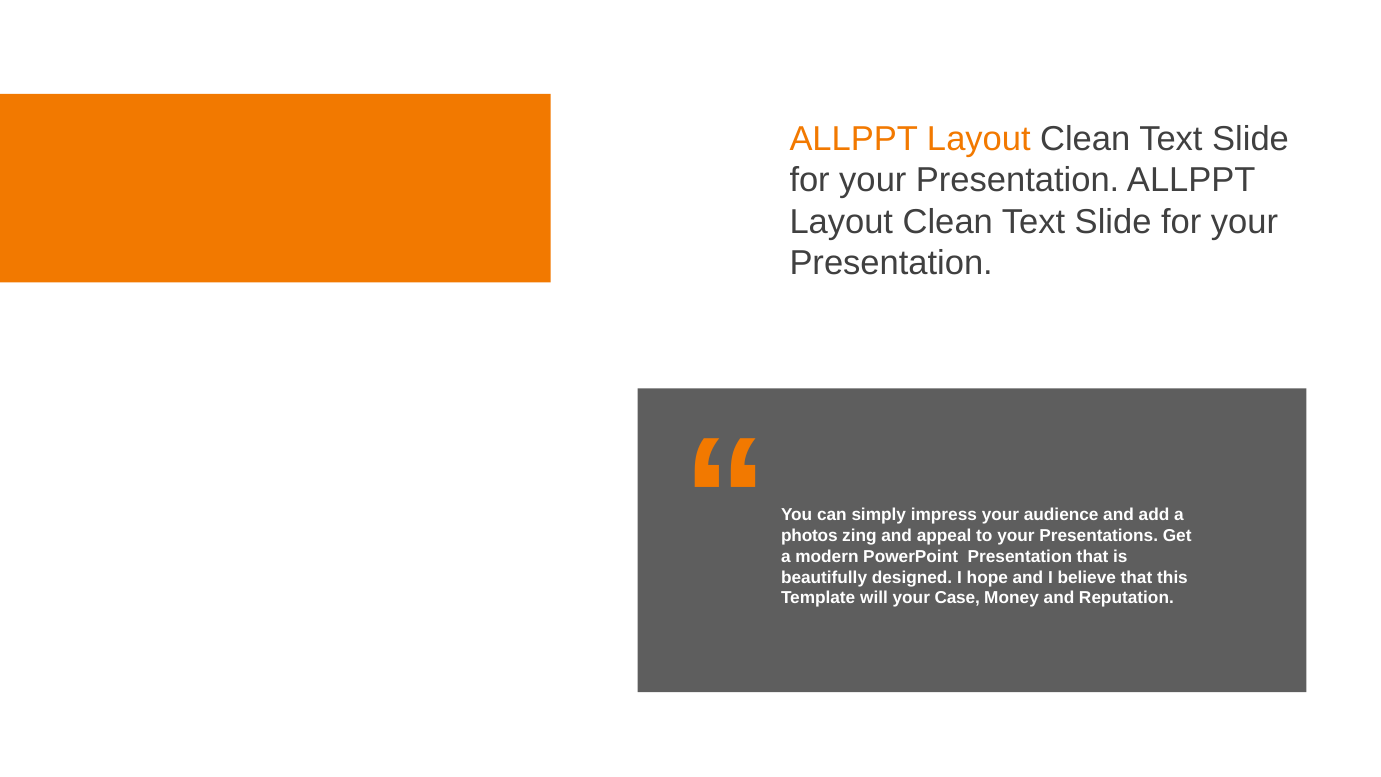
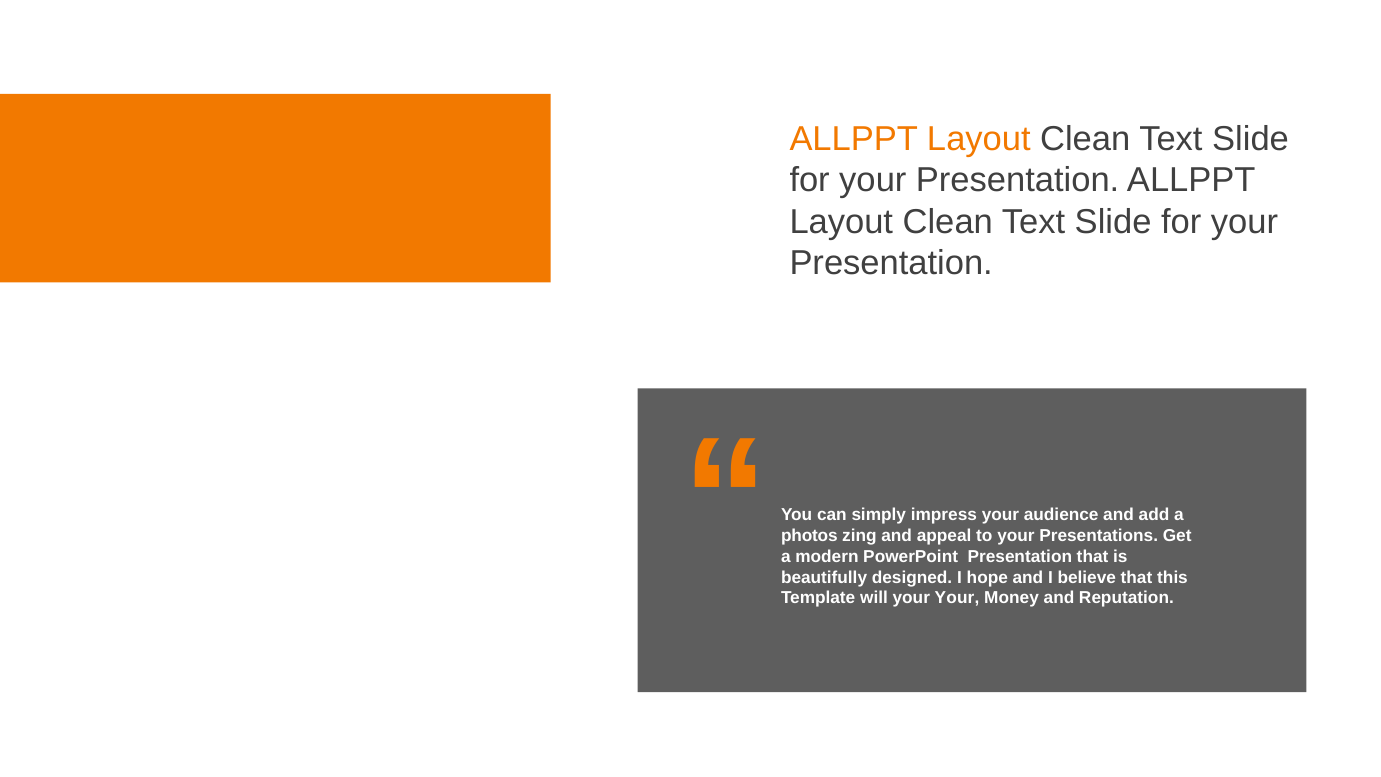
your Case: Case -> Your (957, 598)
